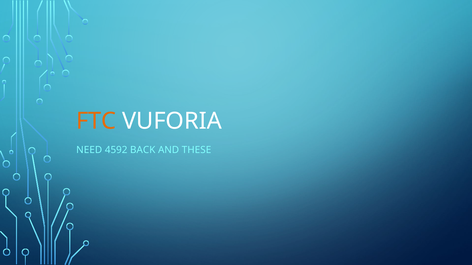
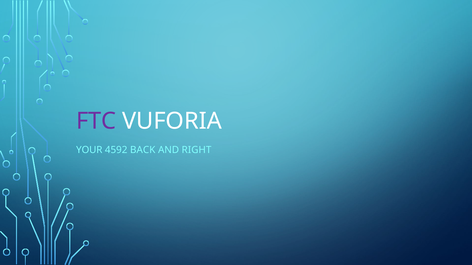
FTC colour: orange -> purple (96, 121)
NEED: NEED -> YOUR (89, 150)
THESE: THESE -> RIGHT (197, 150)
